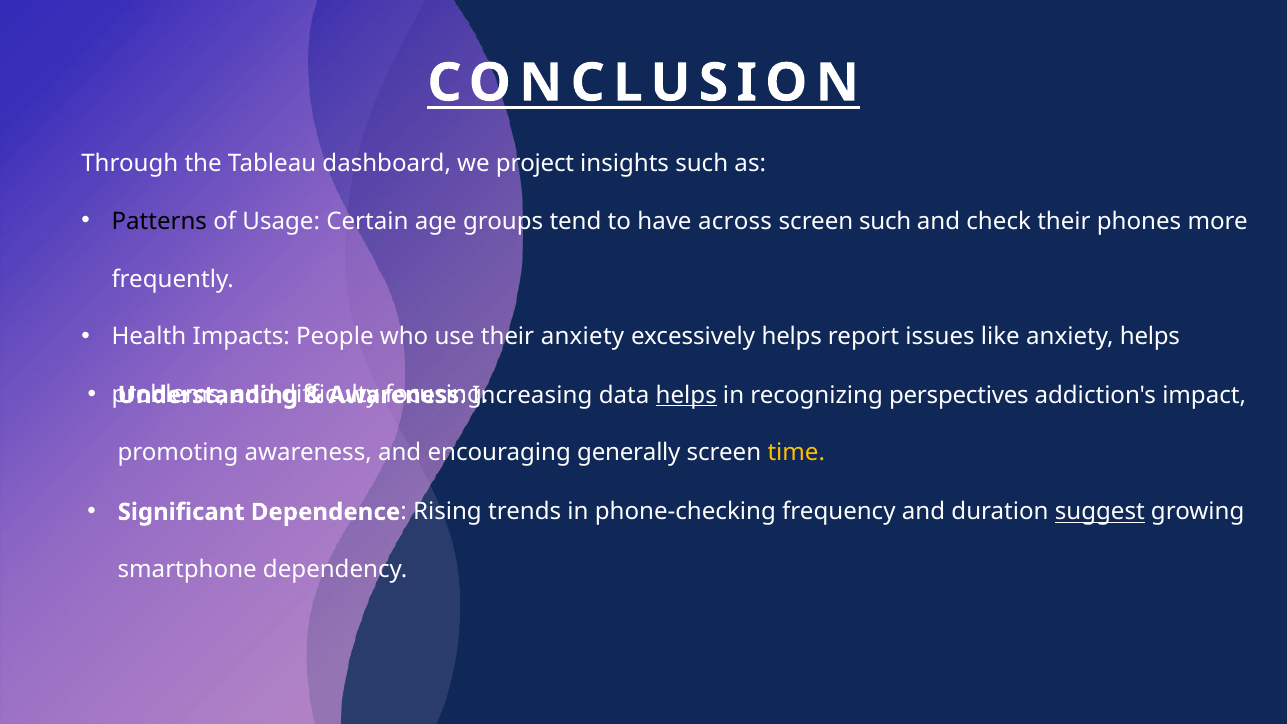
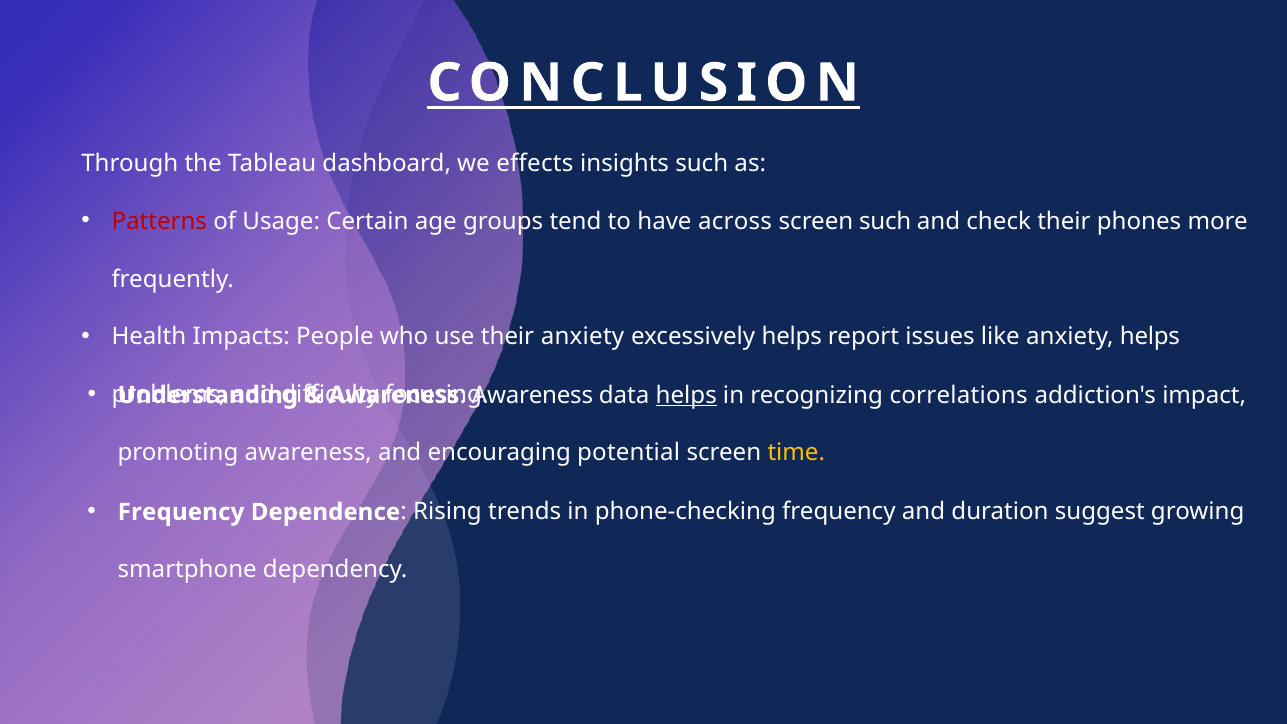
project: project -> effects (535, 163)
Patterns colour: black -> red (159, 221)
Increasing: Increasing -> Awareness (533, 395)
perspectives: perspectives -> correlations (959, 395)
generally: generally -> potential (629, 453)
Significant: Significant -> Frequency (181, 512)
suggest underline: present -> none (1100, 512)
